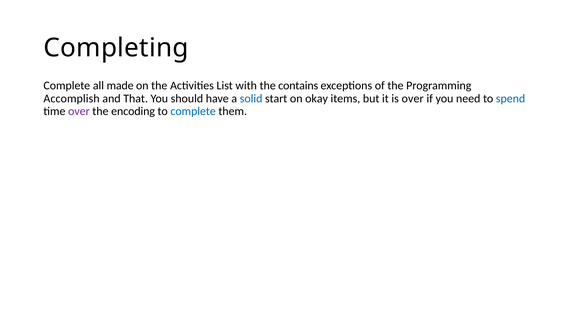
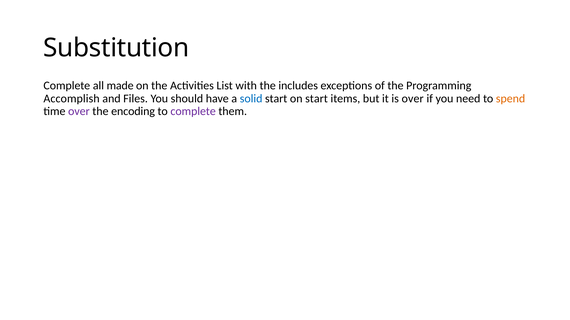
Completing: Completing -> Substitution (116, 48)
contains: contains -> includes (298, 86)
That: That -> Files (136, 99)
on okay: okay -> start (317, 99)
spend colour: blue -> orange (511, 99)
complete colour: blue -> purple (193, 112)
